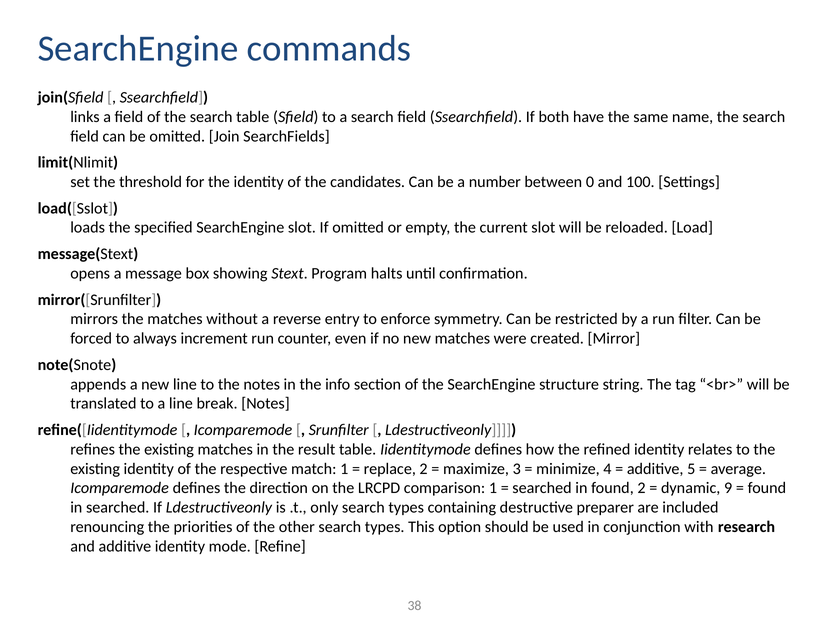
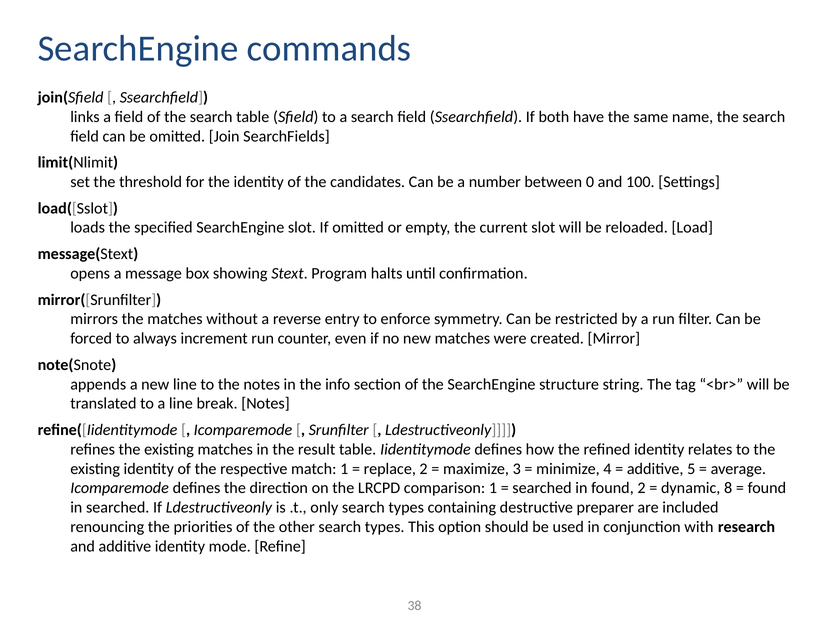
9: 9 -> 8 (728, 488)
